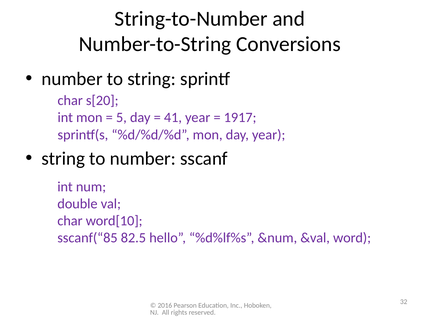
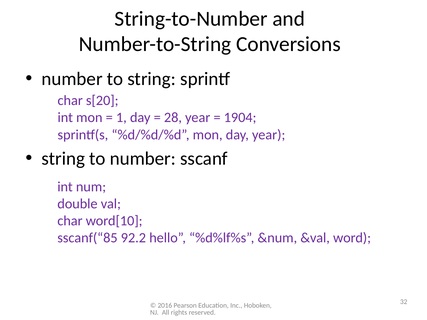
5: 5 -> 1 (121, 118)
41: 41 -> 28 (173, 118)
1917: 1917 -> 1904 (240, 118)
82.5: 82.5 -> 92.2 (133, 238)
